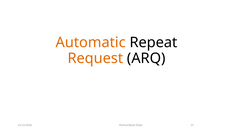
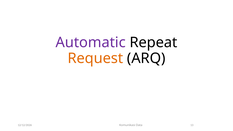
Automatic colour: orange -> purple (91, 43)
